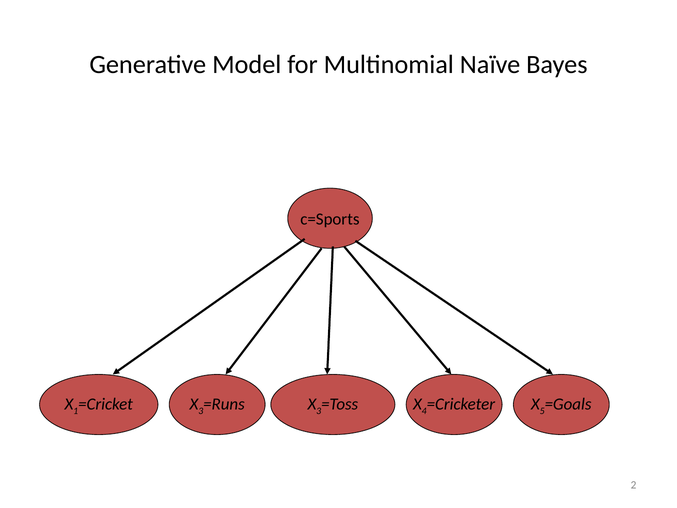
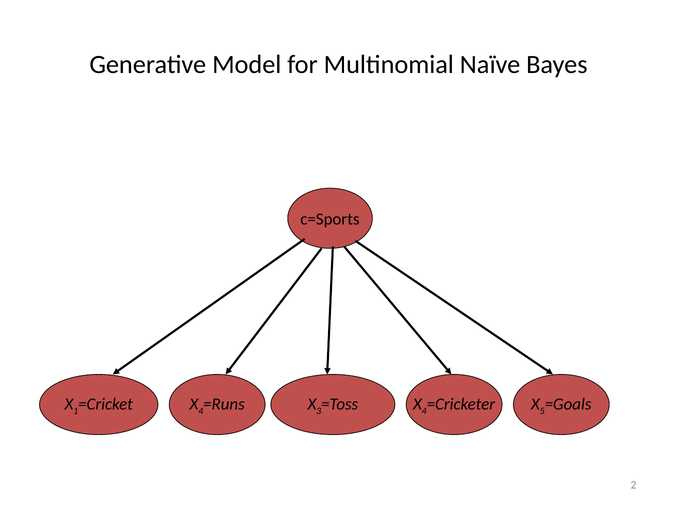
3: 3 -> 4 (201, 411)
